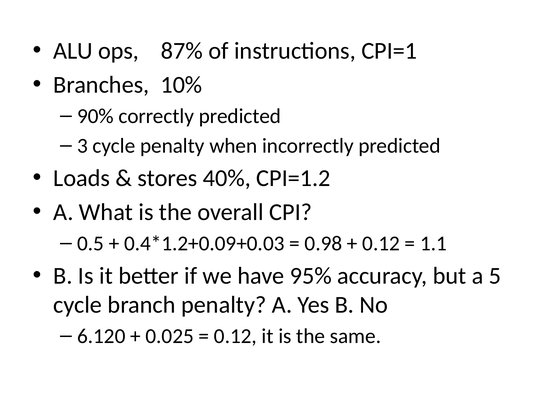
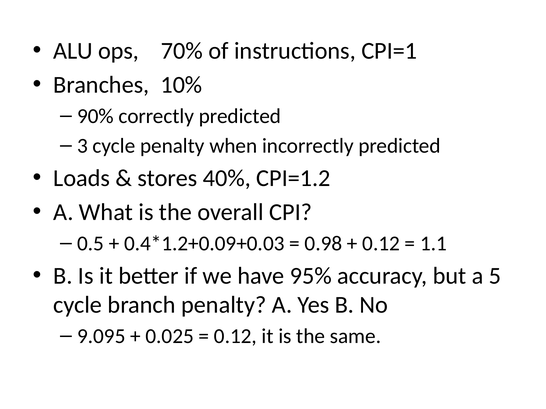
87%: 87% -> 70% (182, 51)
6.120: 6.120 -> 9.095 (101, 337)
